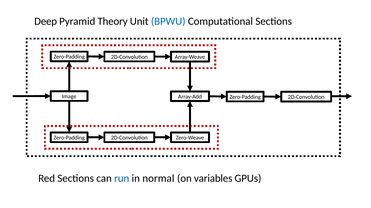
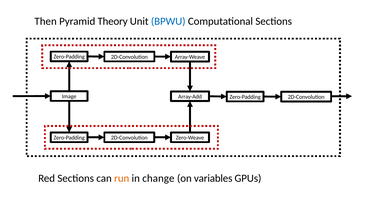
Deep: Deep -> Then (46, 21)
run colour: blue -> orange (122, 179)
normal: normal -> change (158, 179)
